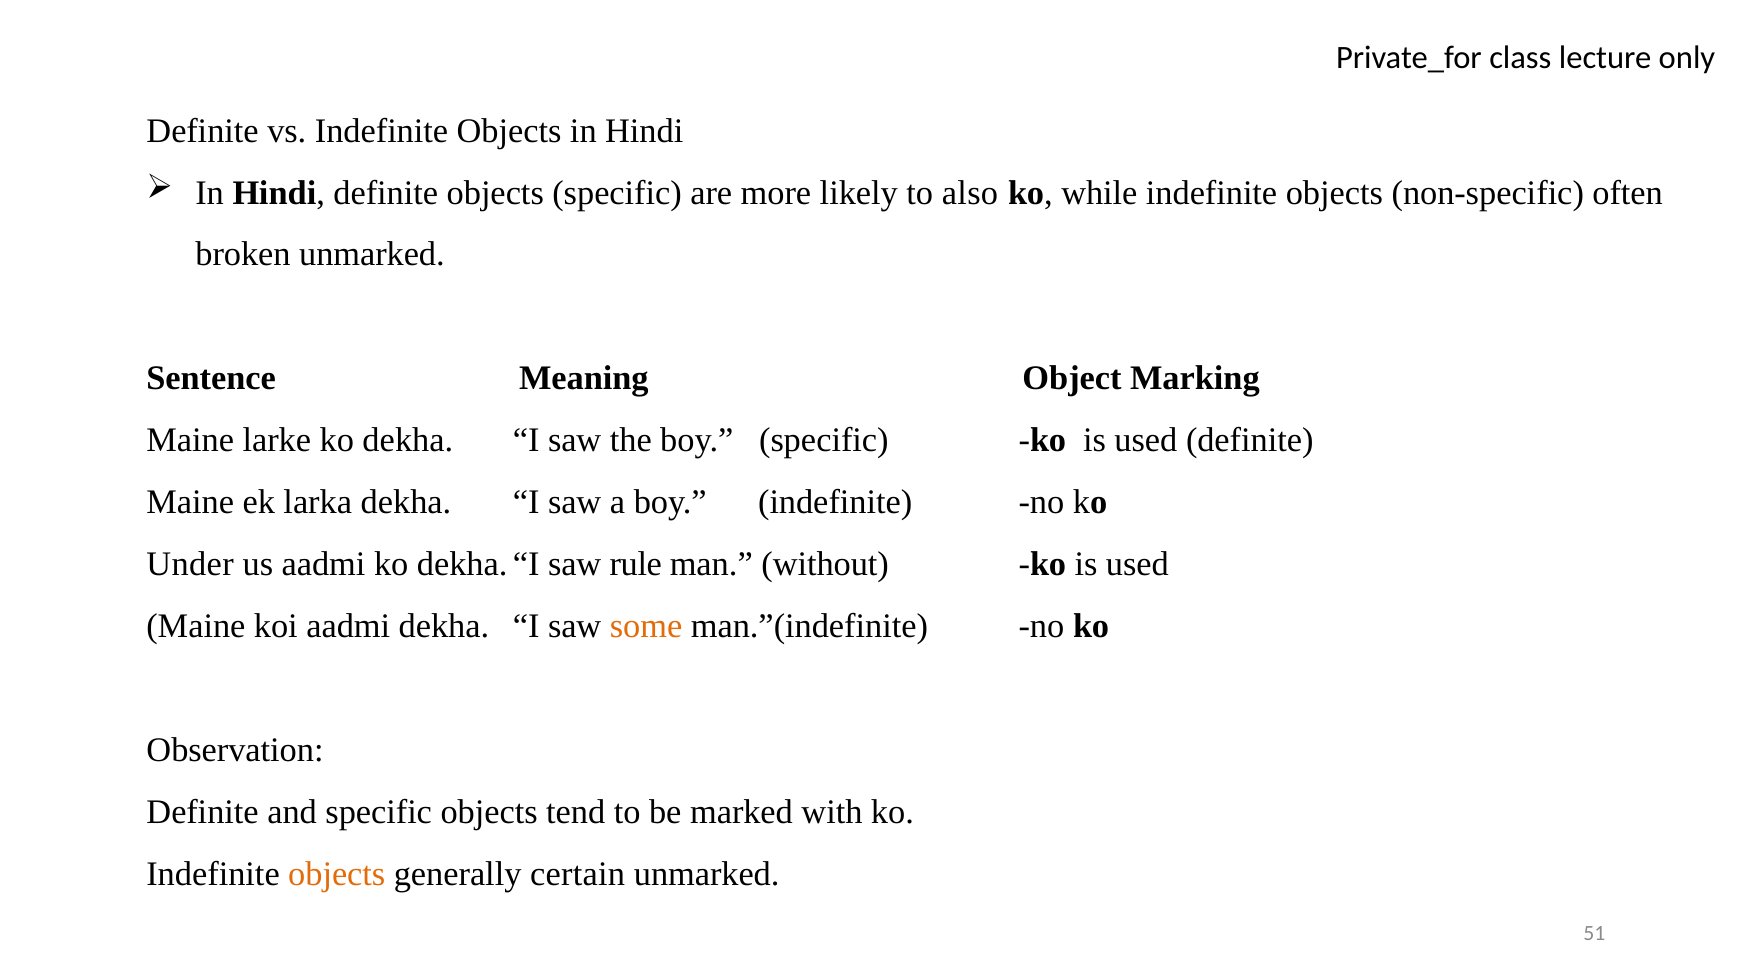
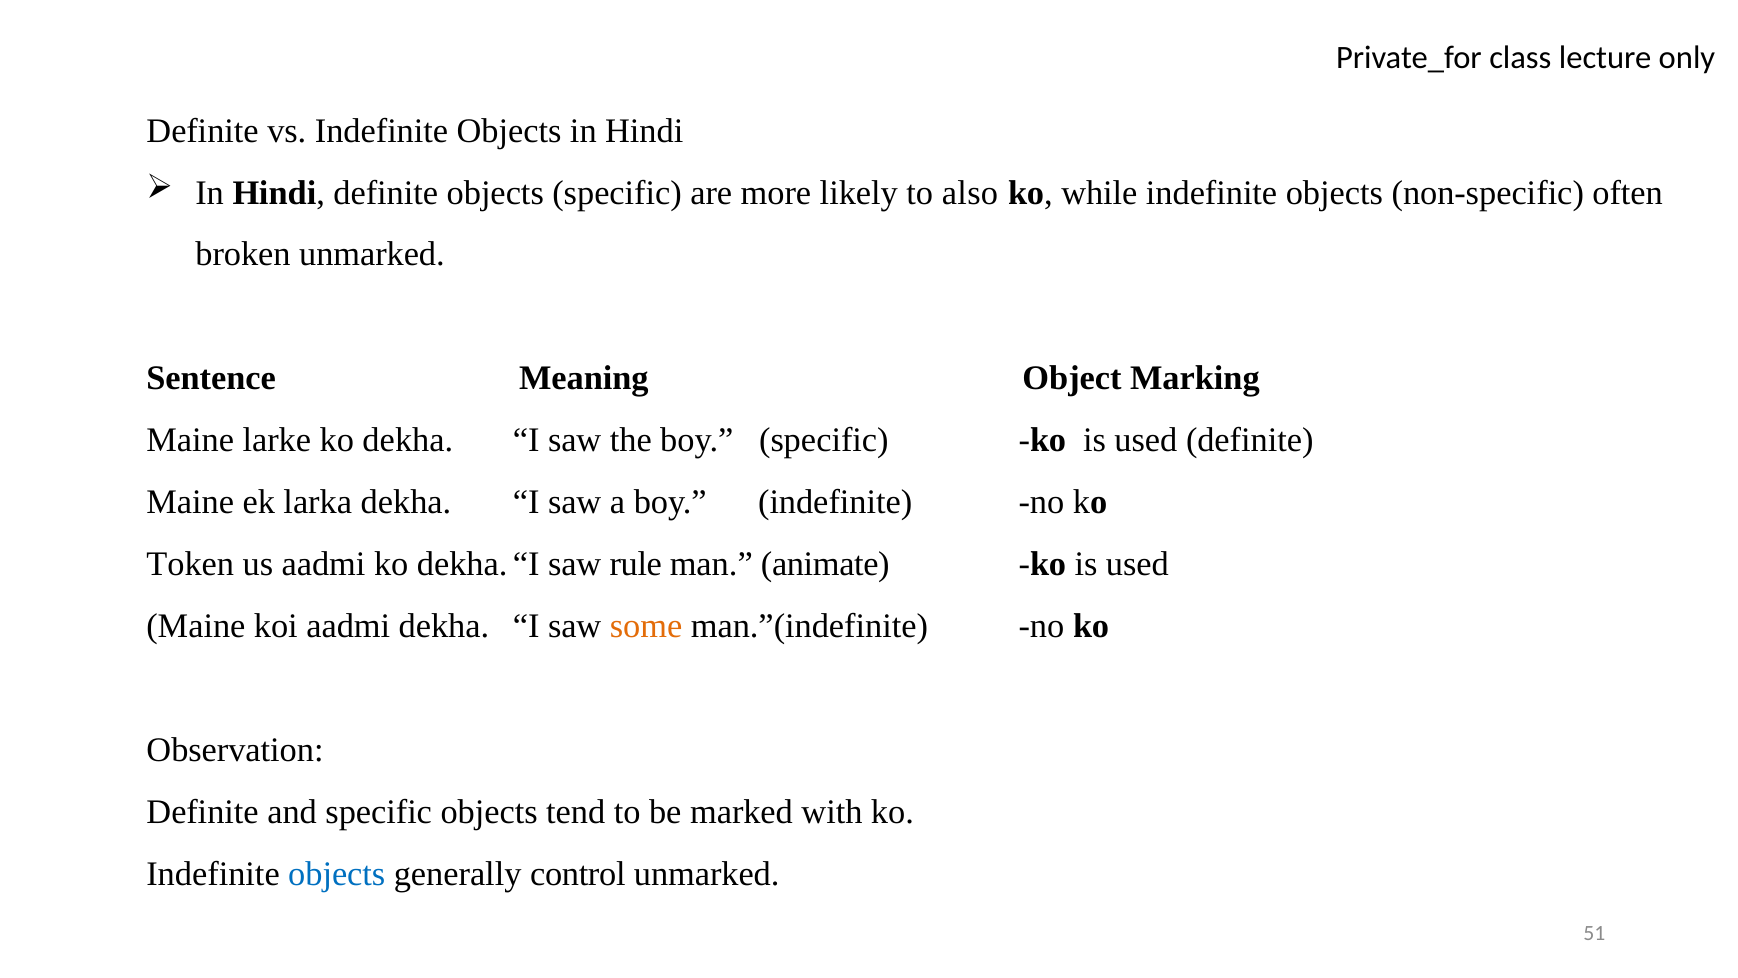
Under: Under -> Token (190, 564)
without: without -> animate (825, 564)
objects colour: orange -> blue (337, 873)
certain: certain -> control (578, 873)
